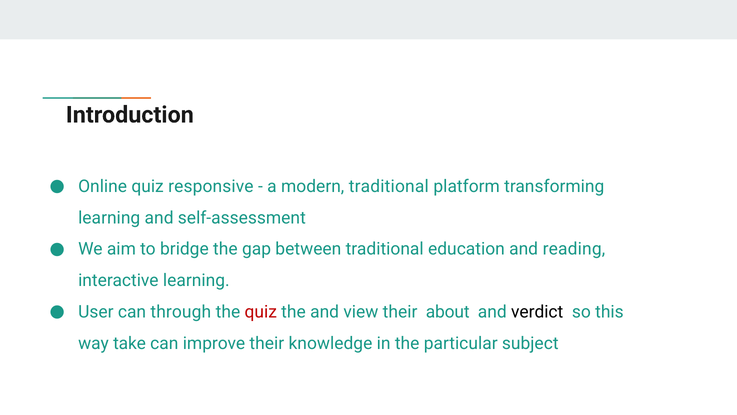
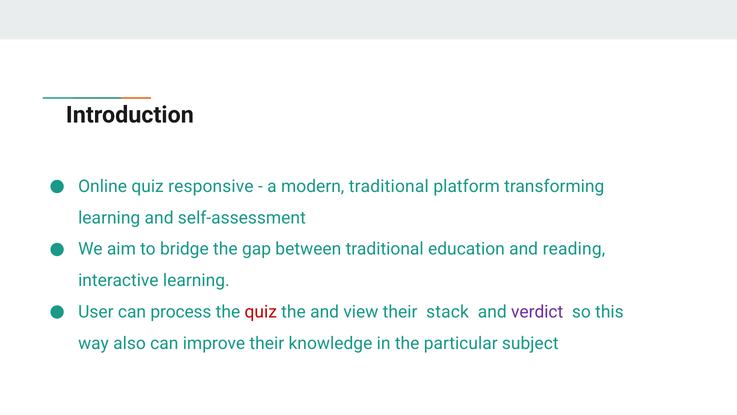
through: through -> process (181, 312)
about: about -> stack (448, 312)
verdict colour: black -> purple (537, 312)
take: take -> also (130, 343)
